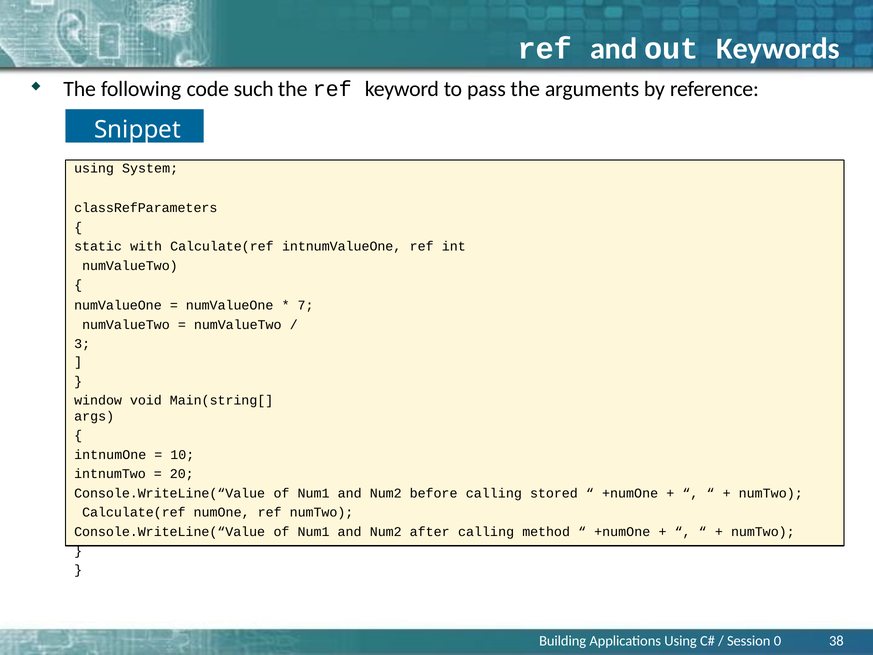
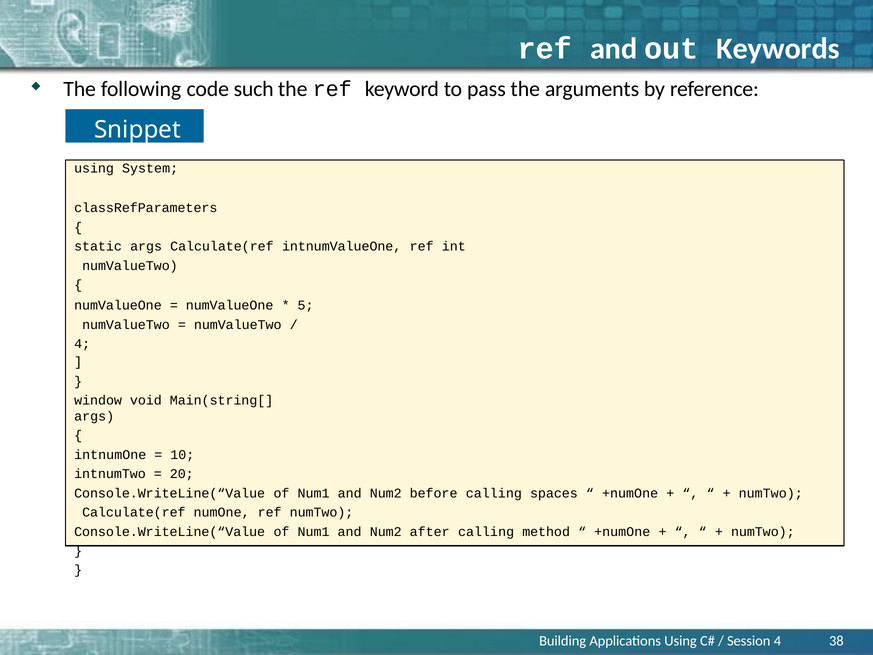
static with: with -> args (146, 246)
7: 7 -> 5 (306, 305)
3: 3 -> 4 (82, 344)
stored: stored -> spaces (554, 493)
Session 0: 0 -> 4 (778, 641)
